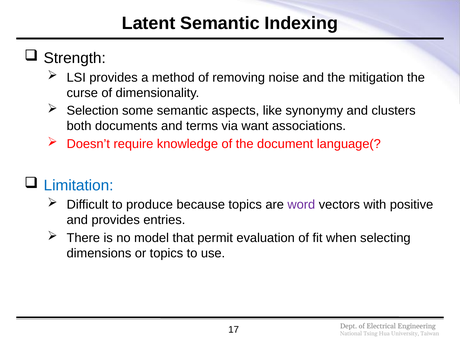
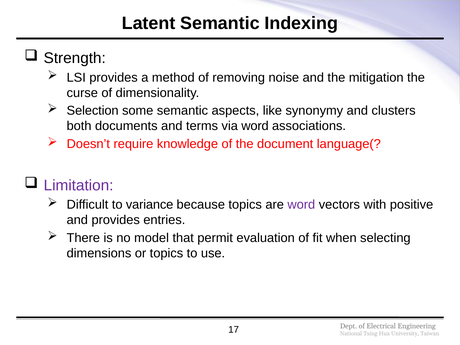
via want: want -> word (255, 126)
Limitation colour: blue -> purple (79, 186)
produce: produce -> variance (150, 205)
